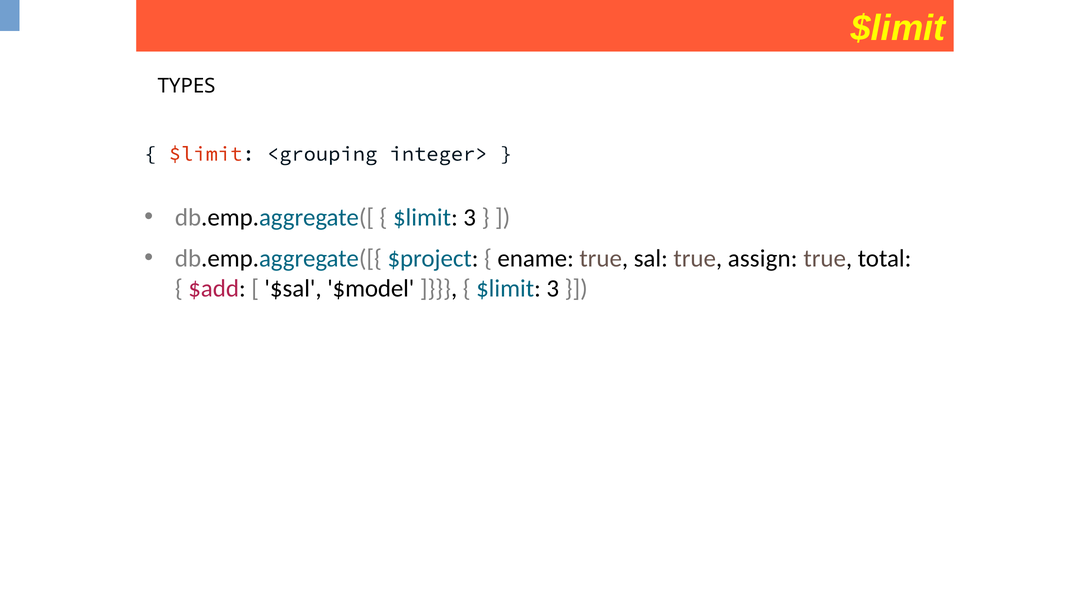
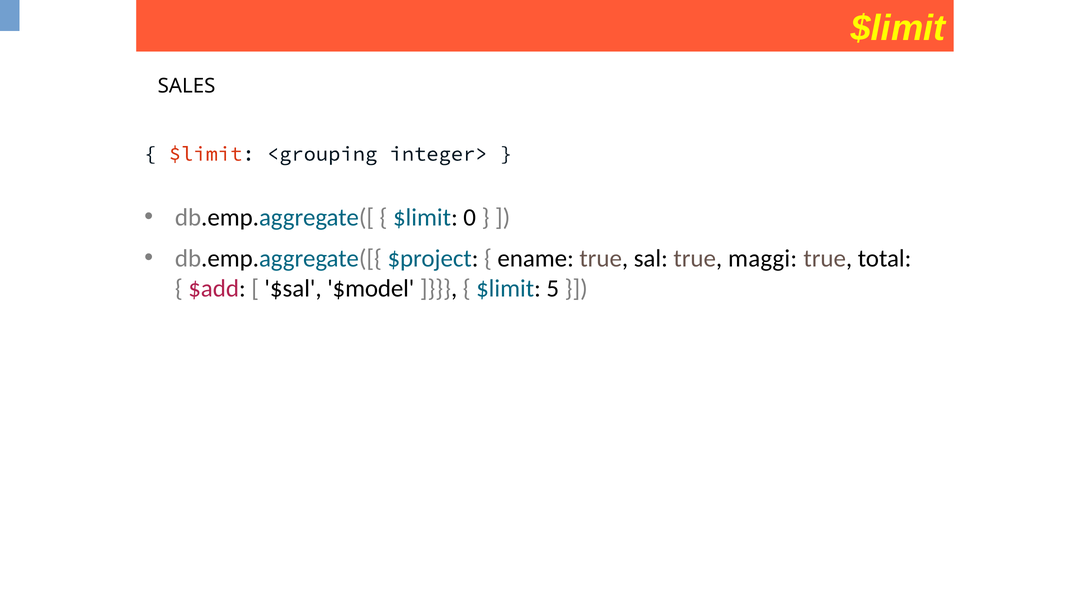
TYPES: TYPES -> SALES (187, 86)
3: 3 -> 0 (470, 218)
assign: assign -> maggi (763, 258)
3: 3 -> 5 (553, 288)
